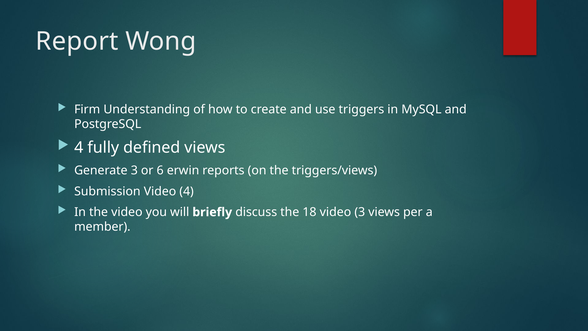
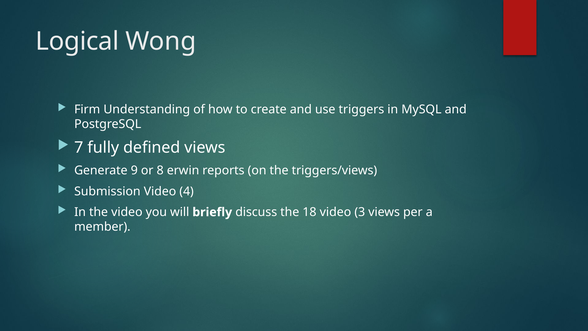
Report: Report -> Logical (77, 41)
4: 4 -> 7 (79, 147)
Generate 3: 3 -> 9 (134, 170)
6: 6 -> 8 (160, 170)
